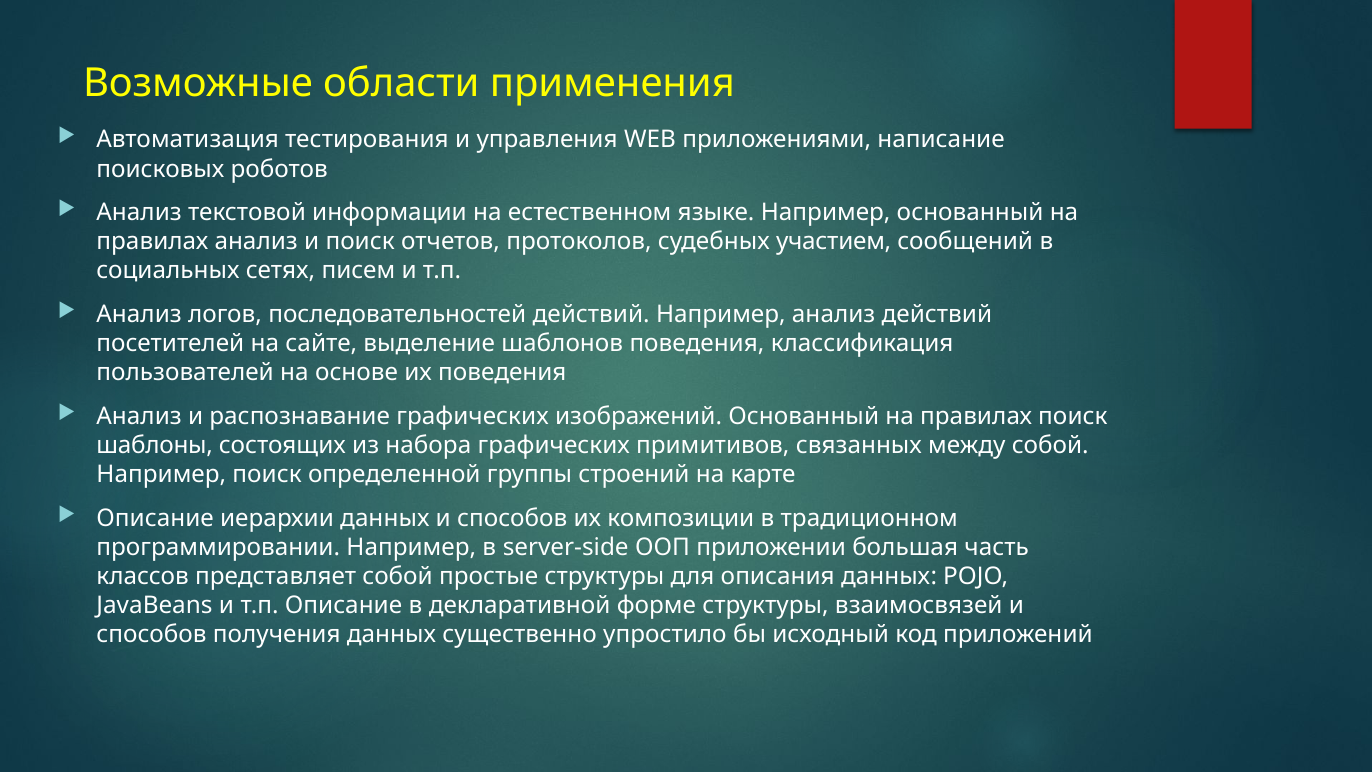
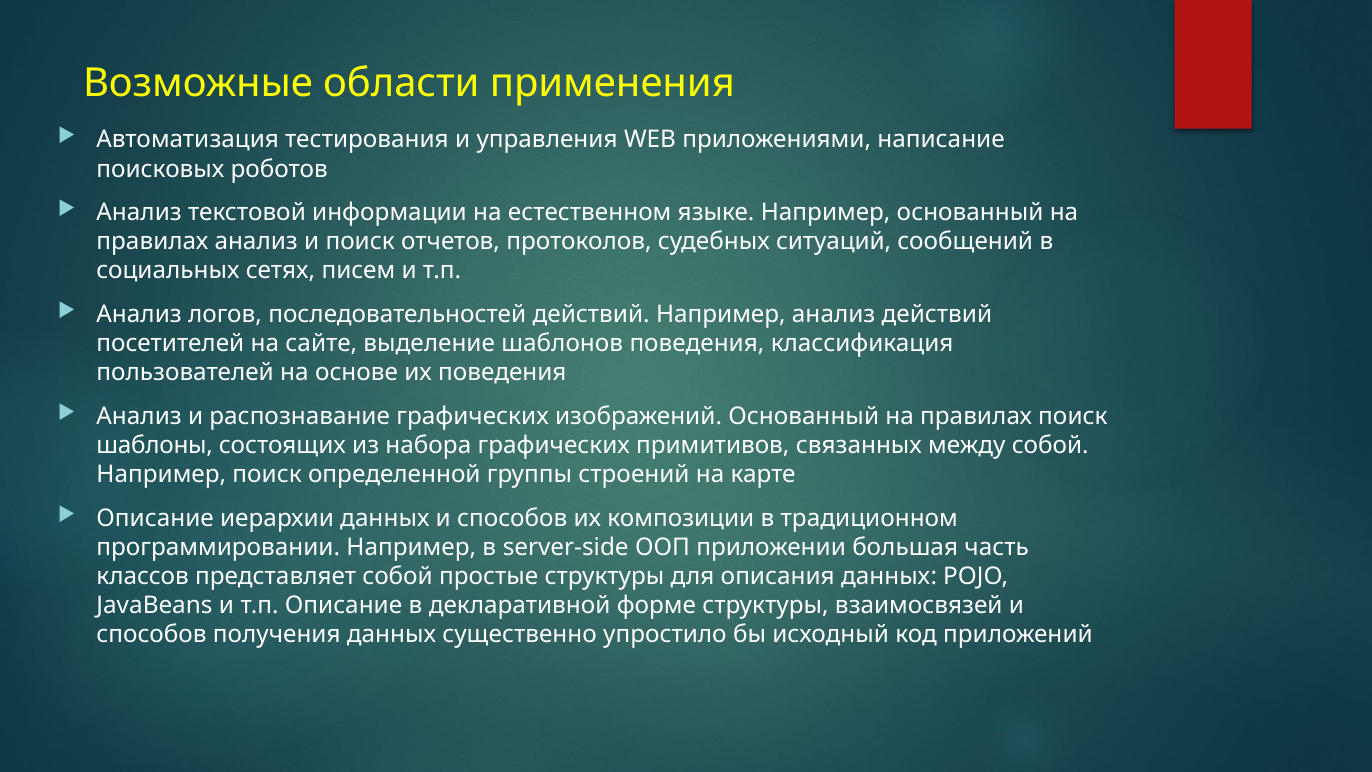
участием: участием -> ситуаций (834, 242)
